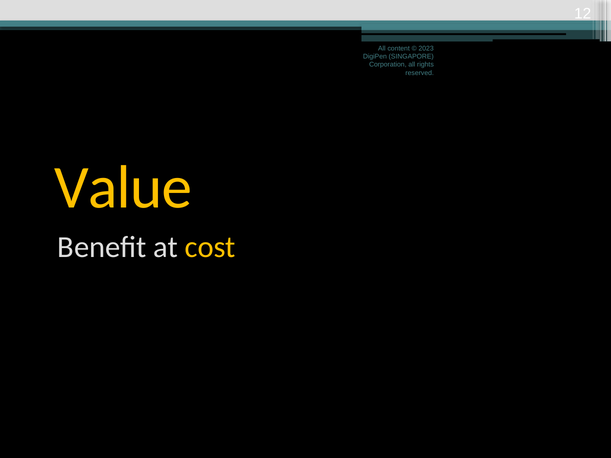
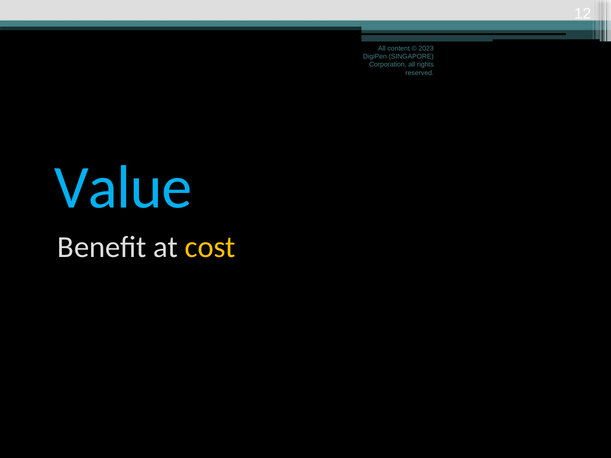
Value colour: yellow -> light blue (123, 188)
